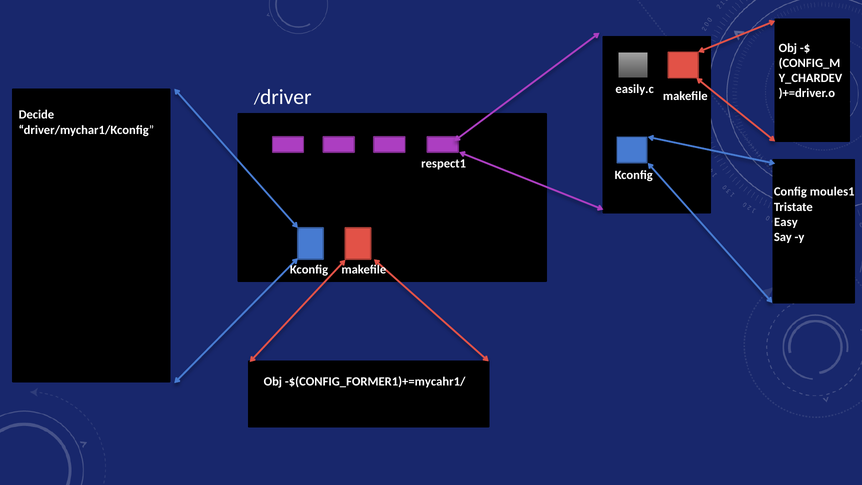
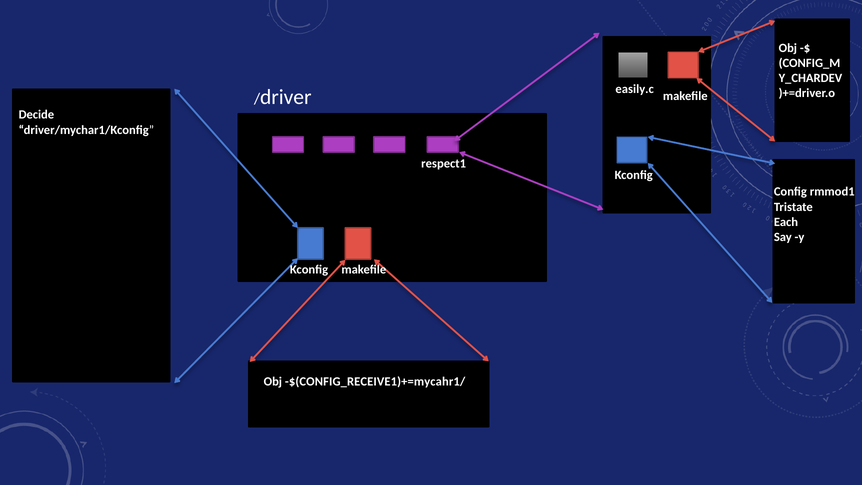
moules1: moules1 -> rmmod1 (832, 192)
Easy: Easy -> Each (786, 222)
-$(CONFIG_FORMER1)+=mycahr1/: -$(CONFIG_FORMER1)+=mycahr1/ -> -$(CONFIG_RECEIVE1)+=mycahr1/ (375, 382)
